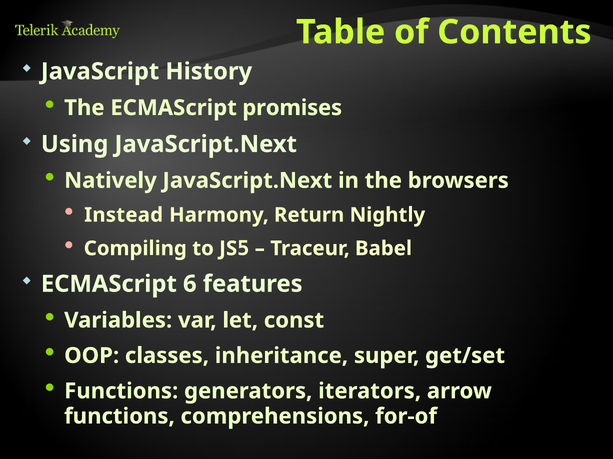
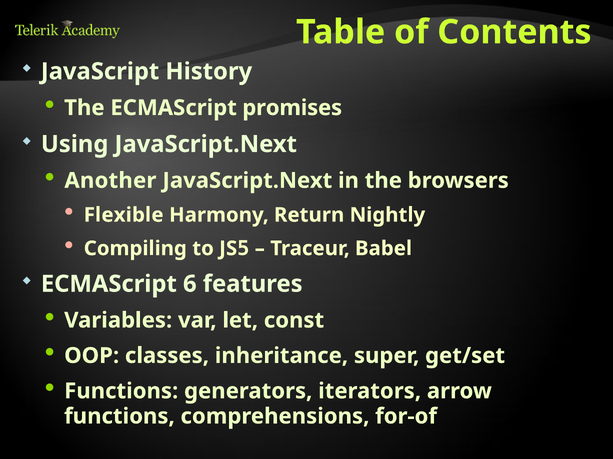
Natively: Natively -> Another (110, 181)
Instead: Instead -> Flexible (124, 215)
